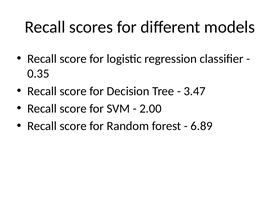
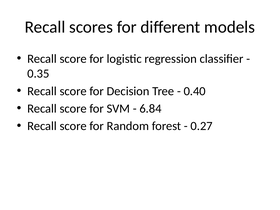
3.47: 3.47 -> 0.40 (195, 91)
2.00: 2.00 -> 6.84 (150, 109)
6.89: 6.89 -> 0.27 (202, 126)
